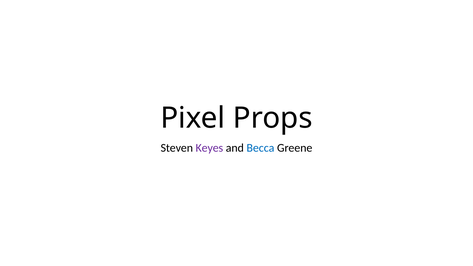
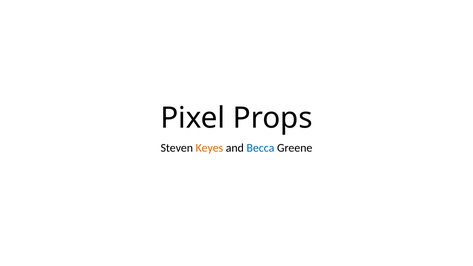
Keyes colour: purple -> orange (209, 148)
